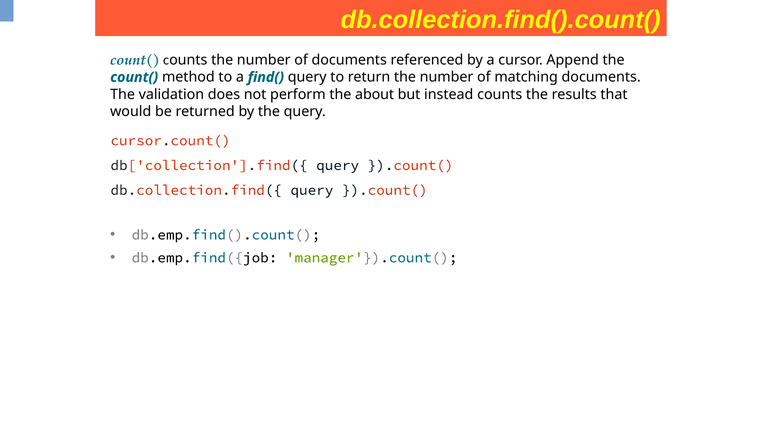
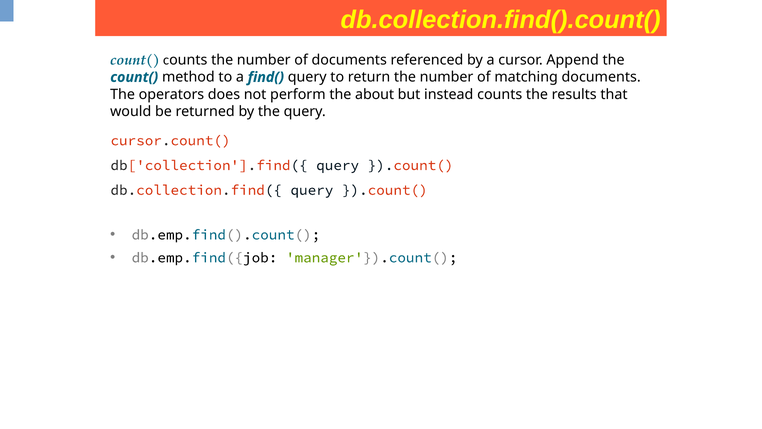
validation: validation -> operators (171, 94)
